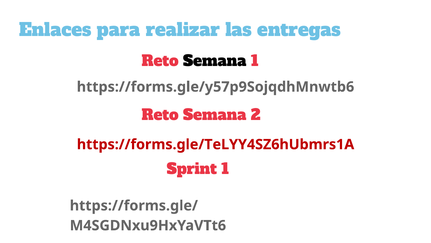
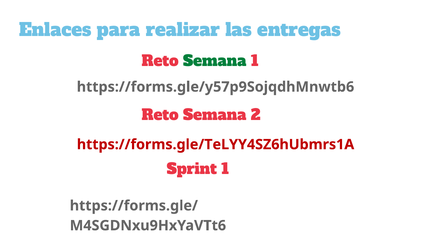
Semana colour: black -> green (215, 61)
